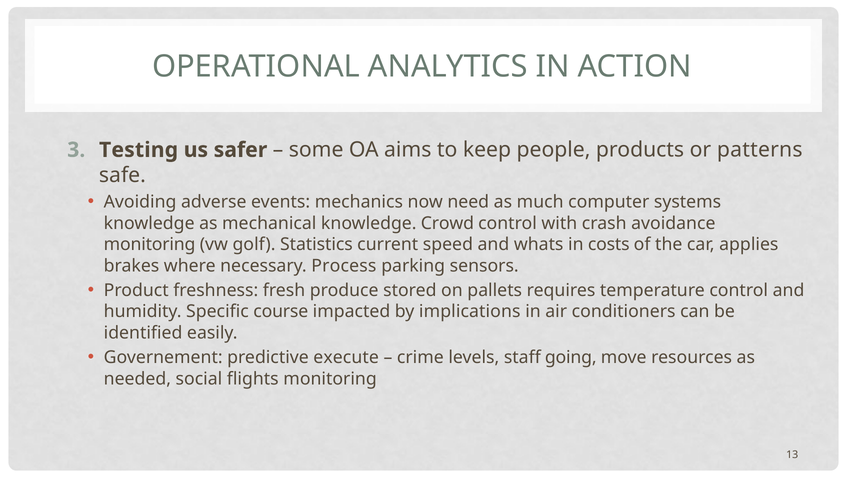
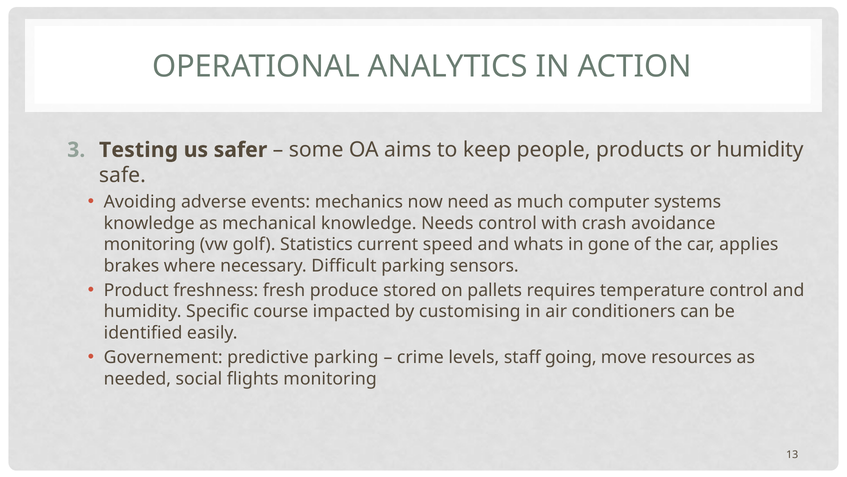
or patterns: patterns -> humidity (760, 150)
Crowd: Crowd -> Needs (447, 223)
costs: costs -> gone (609, 244)
Process: Process -> Difficult (344, 265)
implications: implications -> customising (470, 311)
predictive execute: execute -> parking (346, 357)
